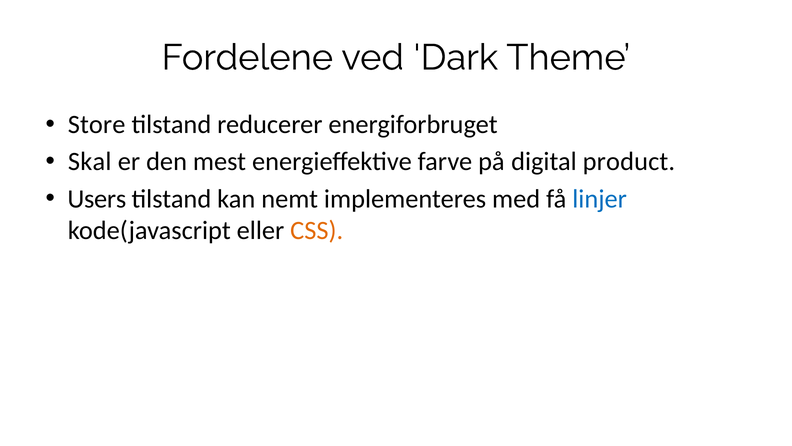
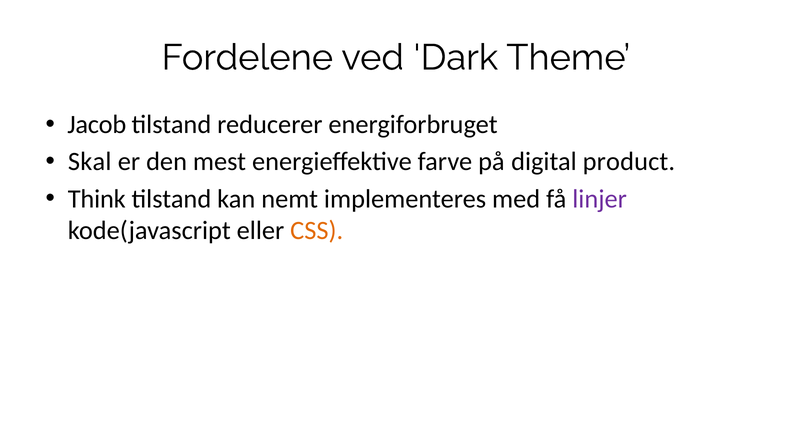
Store: Store -> Jacob (97, 125)
Users: Users -> Think (97, 199)
linjer colour: blue -> purple (600, 199)
